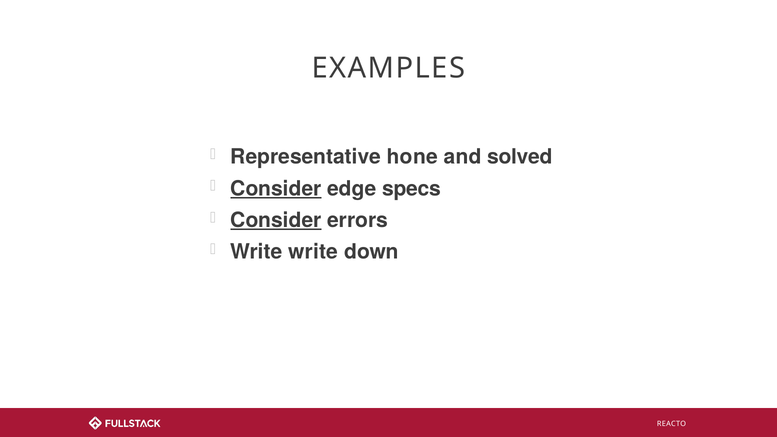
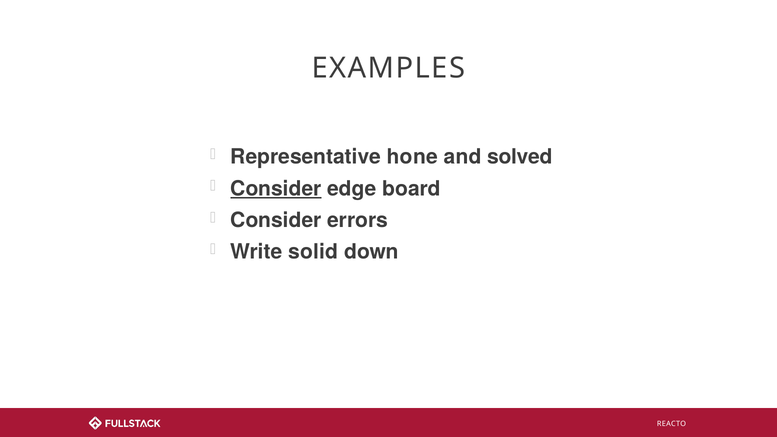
specs: specs -> board (412, 189)
Consider underline: present -> none (276, 220)
Write write: write -> solid (313, 252)
